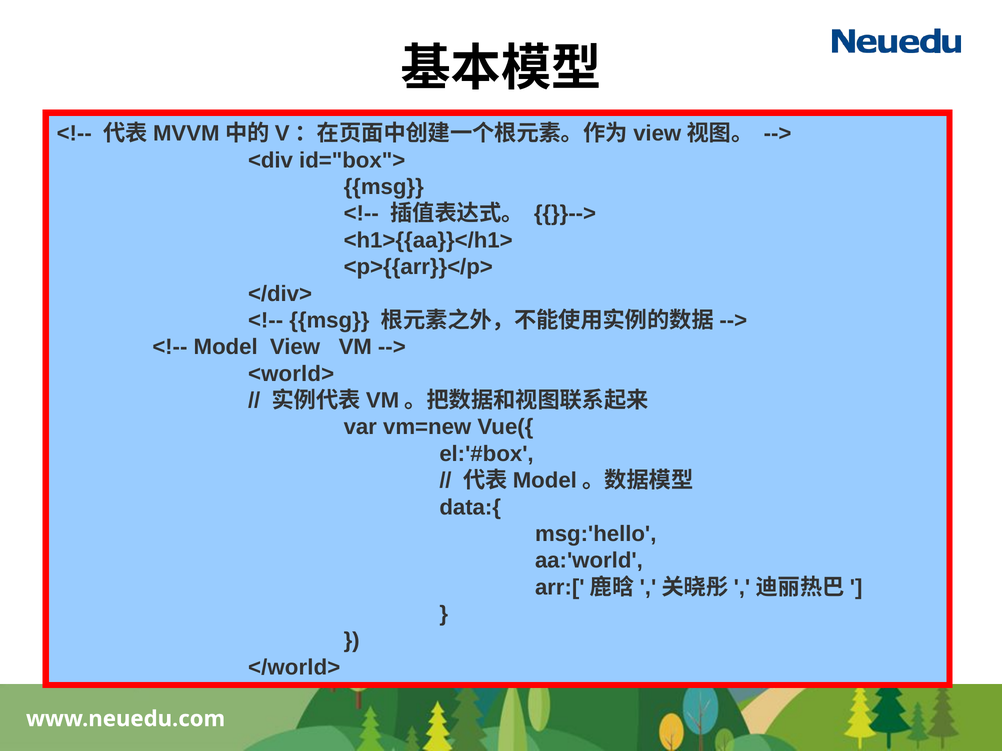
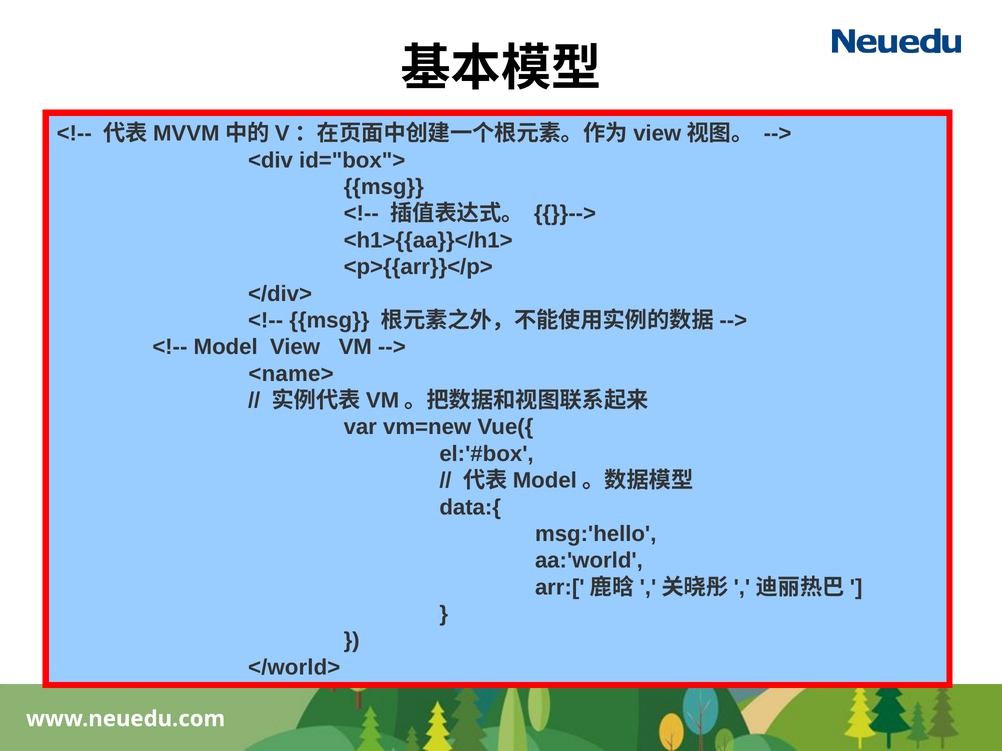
<world>: <world> -> <name> (291, 374)
